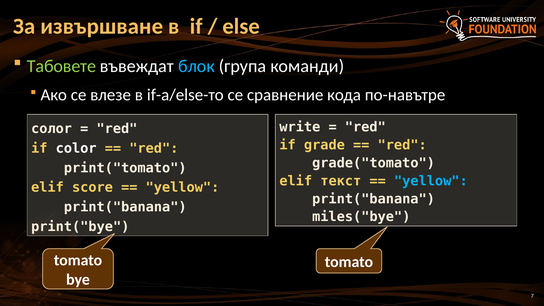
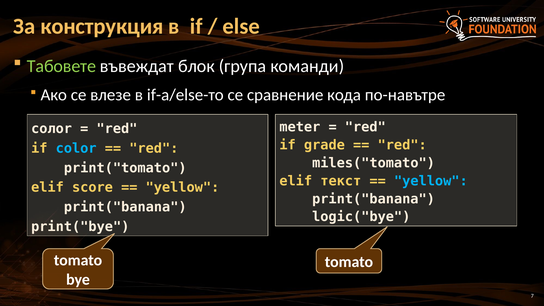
извършване: извършване -> конструкция (102, 26)
блок colour: light blue -> white (197, 66)
write: write -> meter (300, 127)
color colour: white -> light blue (76, 148)
grade("tomato: grade("tomato -> miles("tomato (374, 163)
miles("bye: miles("bye -> logic("bye (361, 217)
